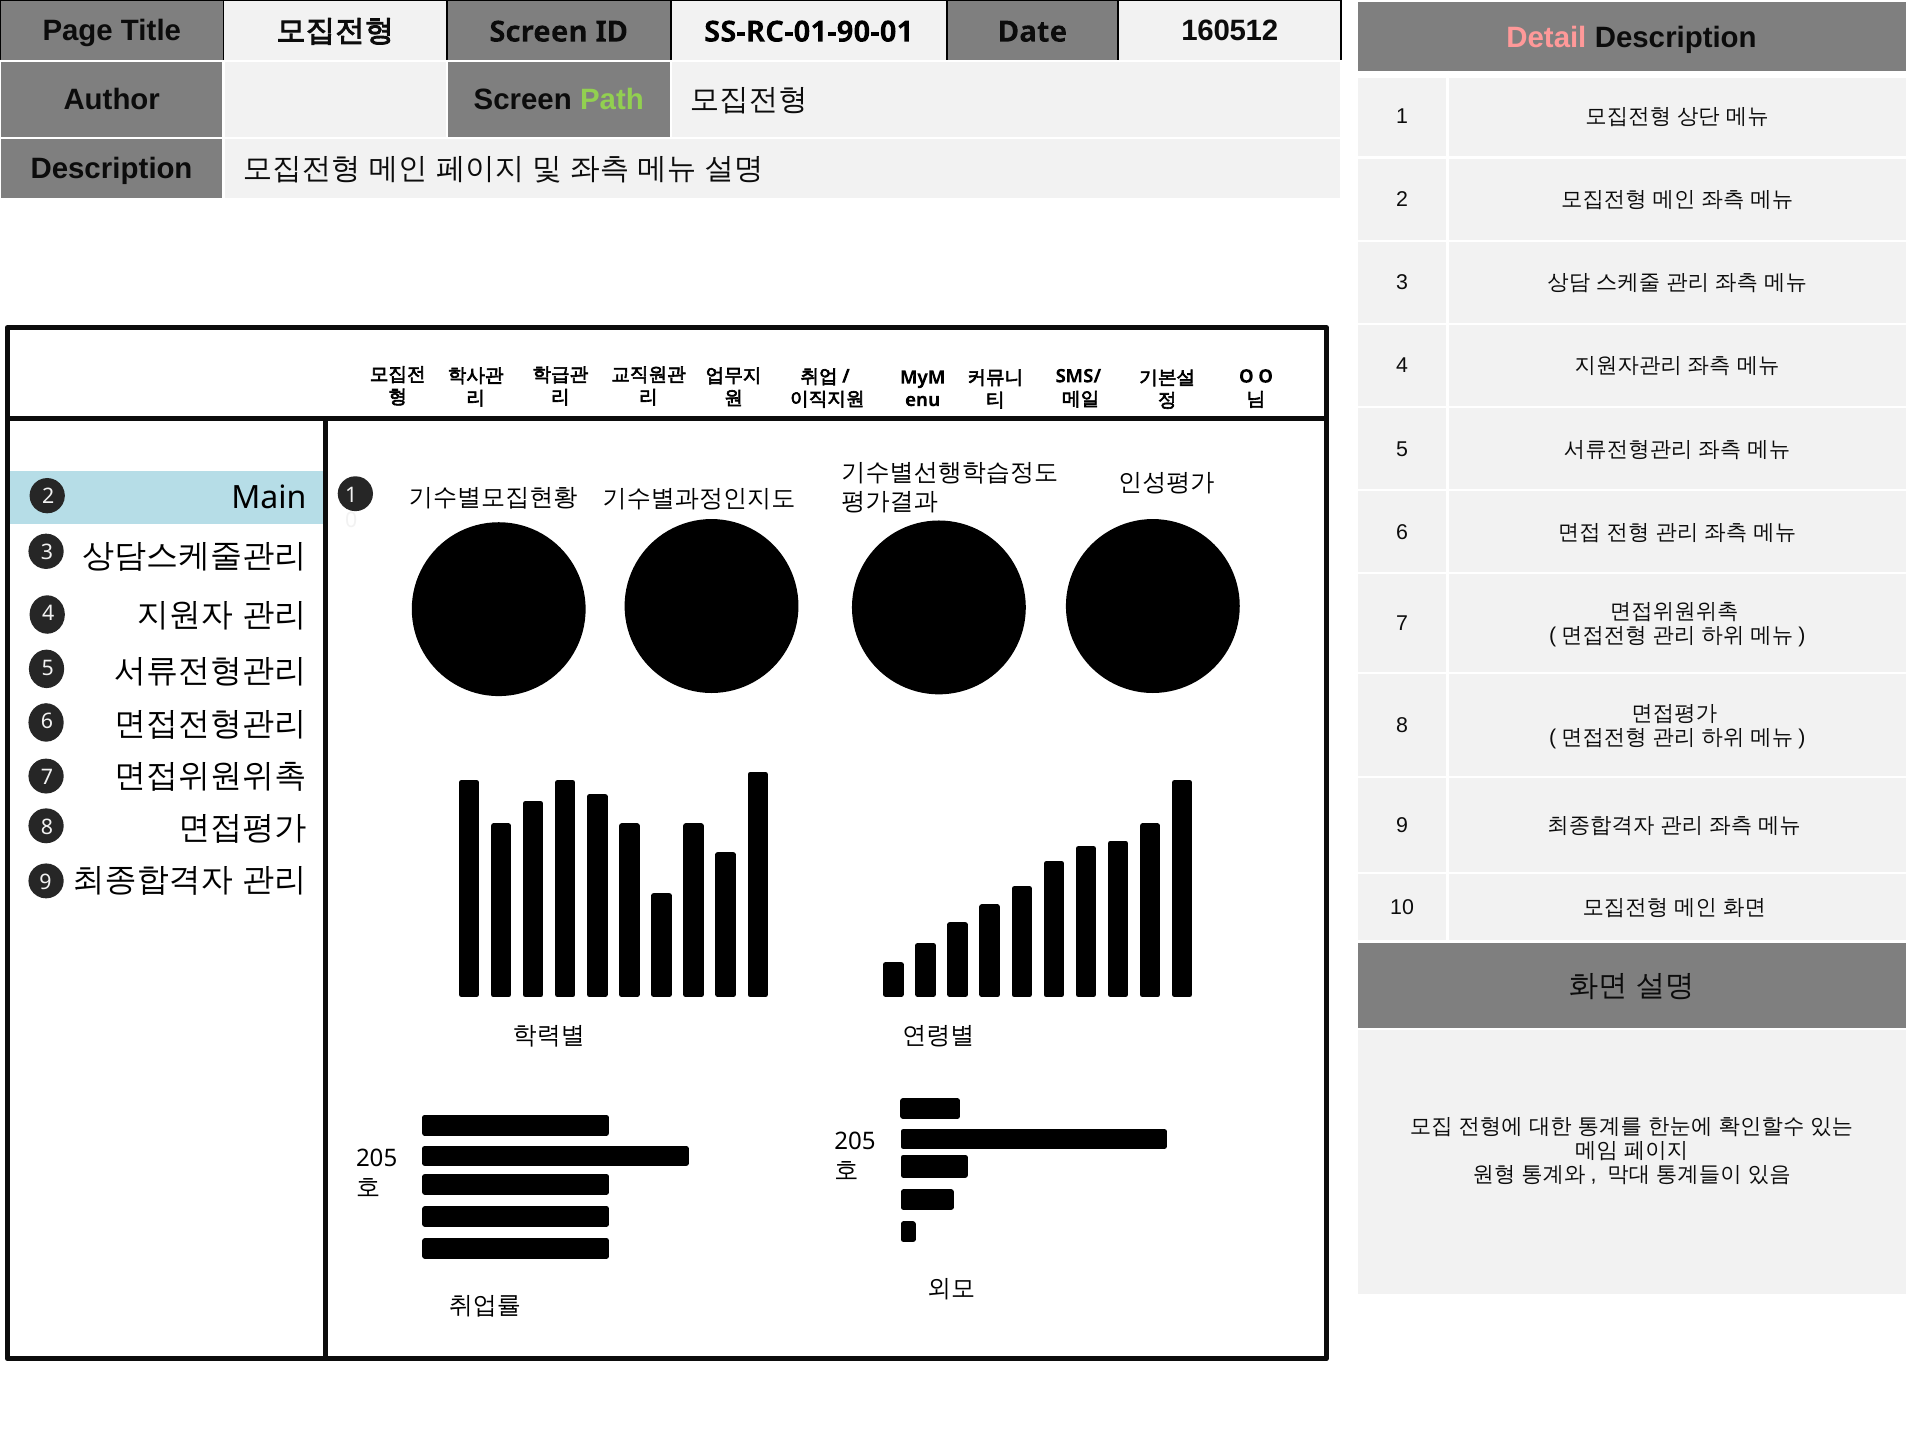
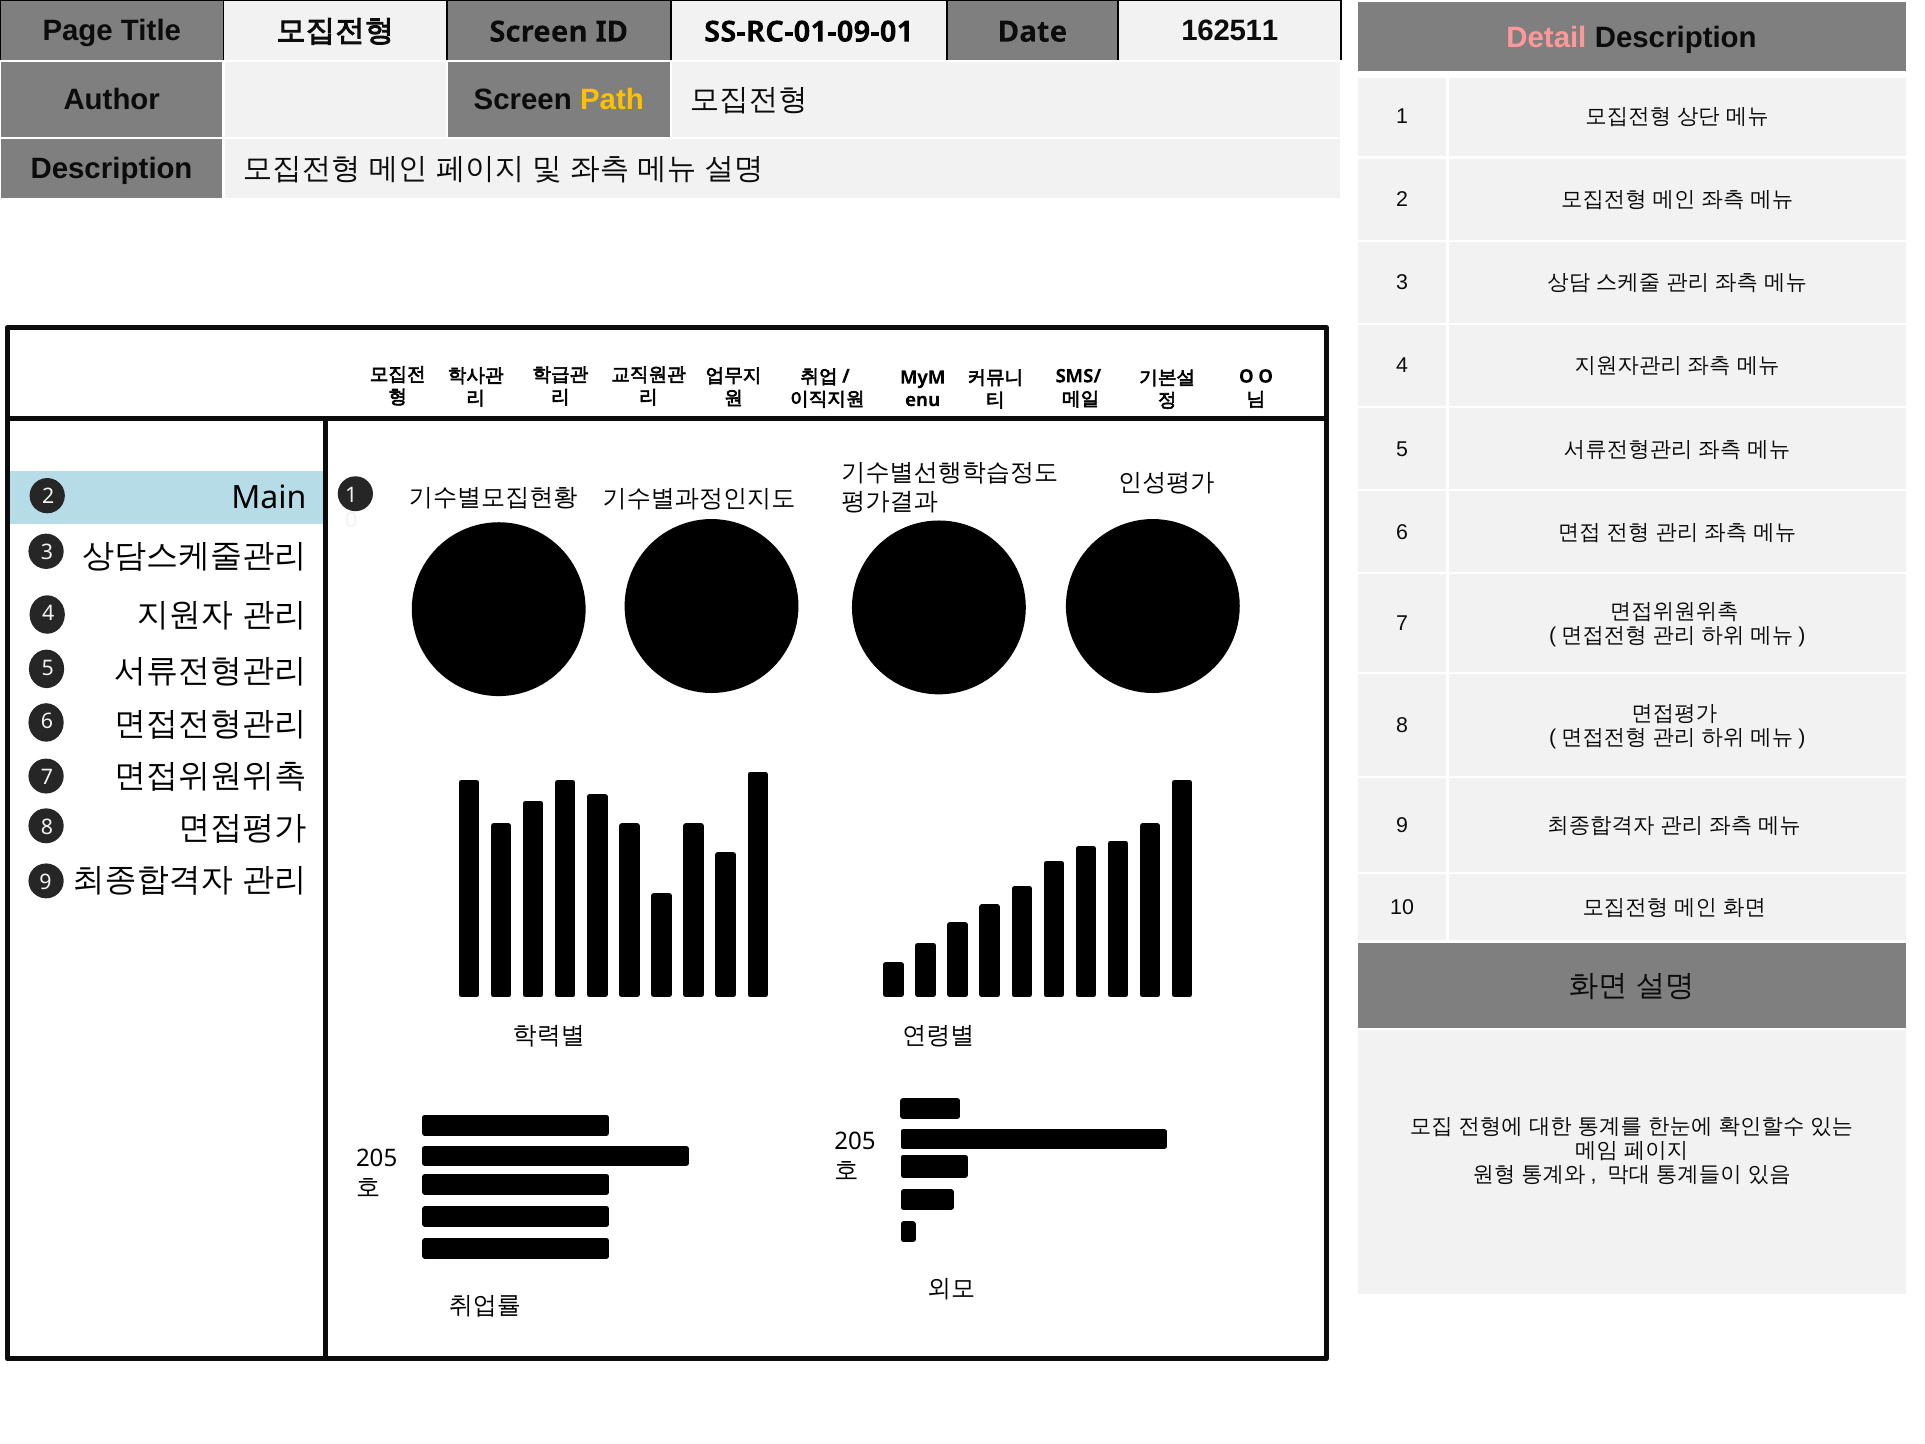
SS-RC-01-90-01: SS-RC-01-90-01 -> SS-RC-01-09-01 (809, 32)
160512: 160512 -> 162511 (1230, 31)
Path colour: light green -> yellow (612, 100)
